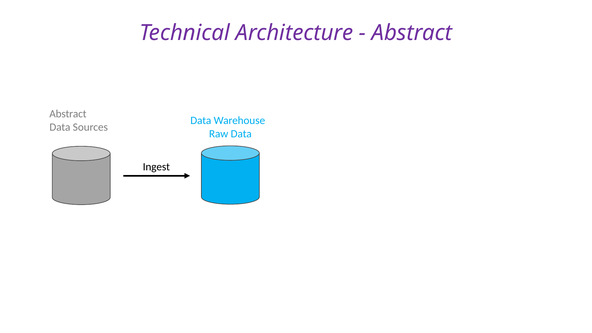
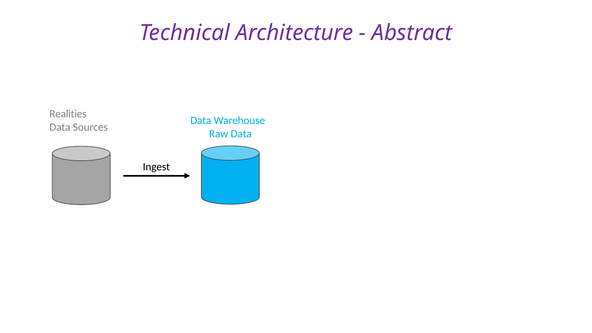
Abstract: Abstract -> Realities (68, 114)
